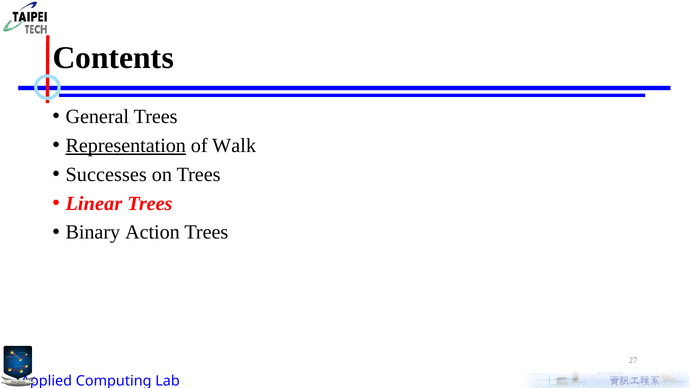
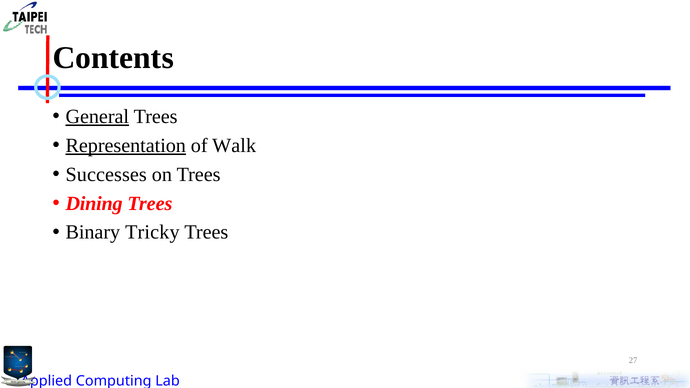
General underline: none -> present (97, 117)
Linear: Linear -> Dining (94, 203)
Action: Action -> Tricky (152, 232)
